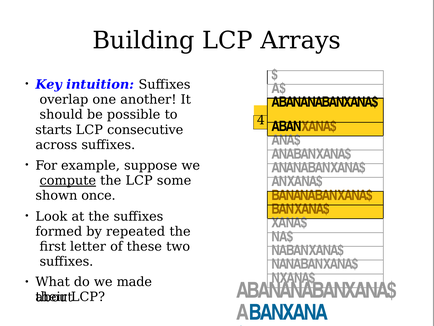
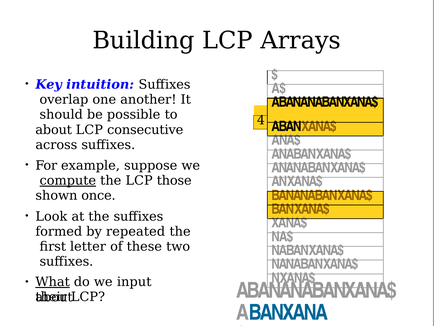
starts: starts -> about (54, 130)
some: some -> those (174, 180)
What underline: none -> present (53, 282)
made: made -> input (134, 282)
